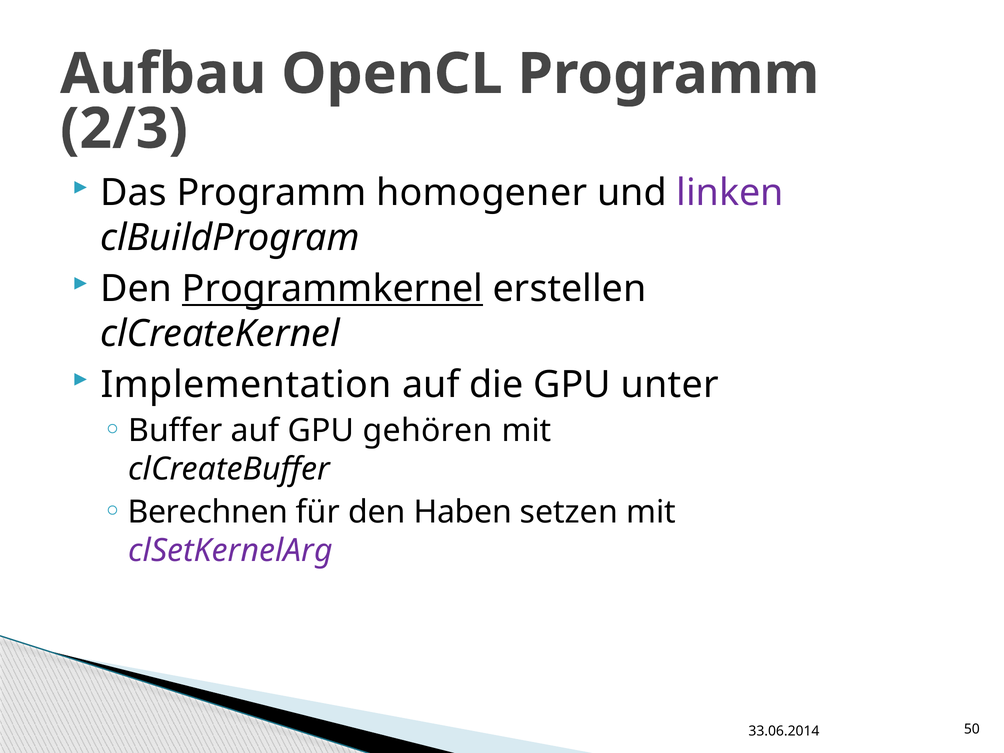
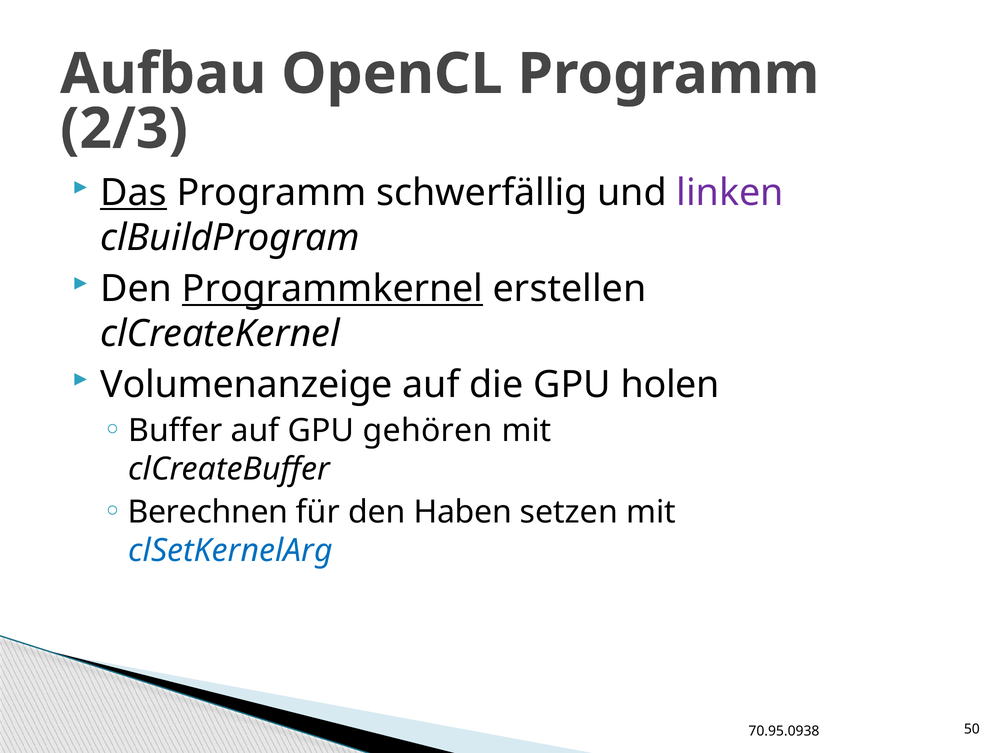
Das underline: none -> present (134, 193)
homogener: homogener -> schwerfällig (482, 193)
Implementation: Implementation -> Volumenanzeige (246, 385)
unter: unter -> holen (670, 385)
clSetKernelArg colour: purple -> blue (230, 551)
33.06.2014: 33.06.2014 -> 70.95.0938 (784, 731)
